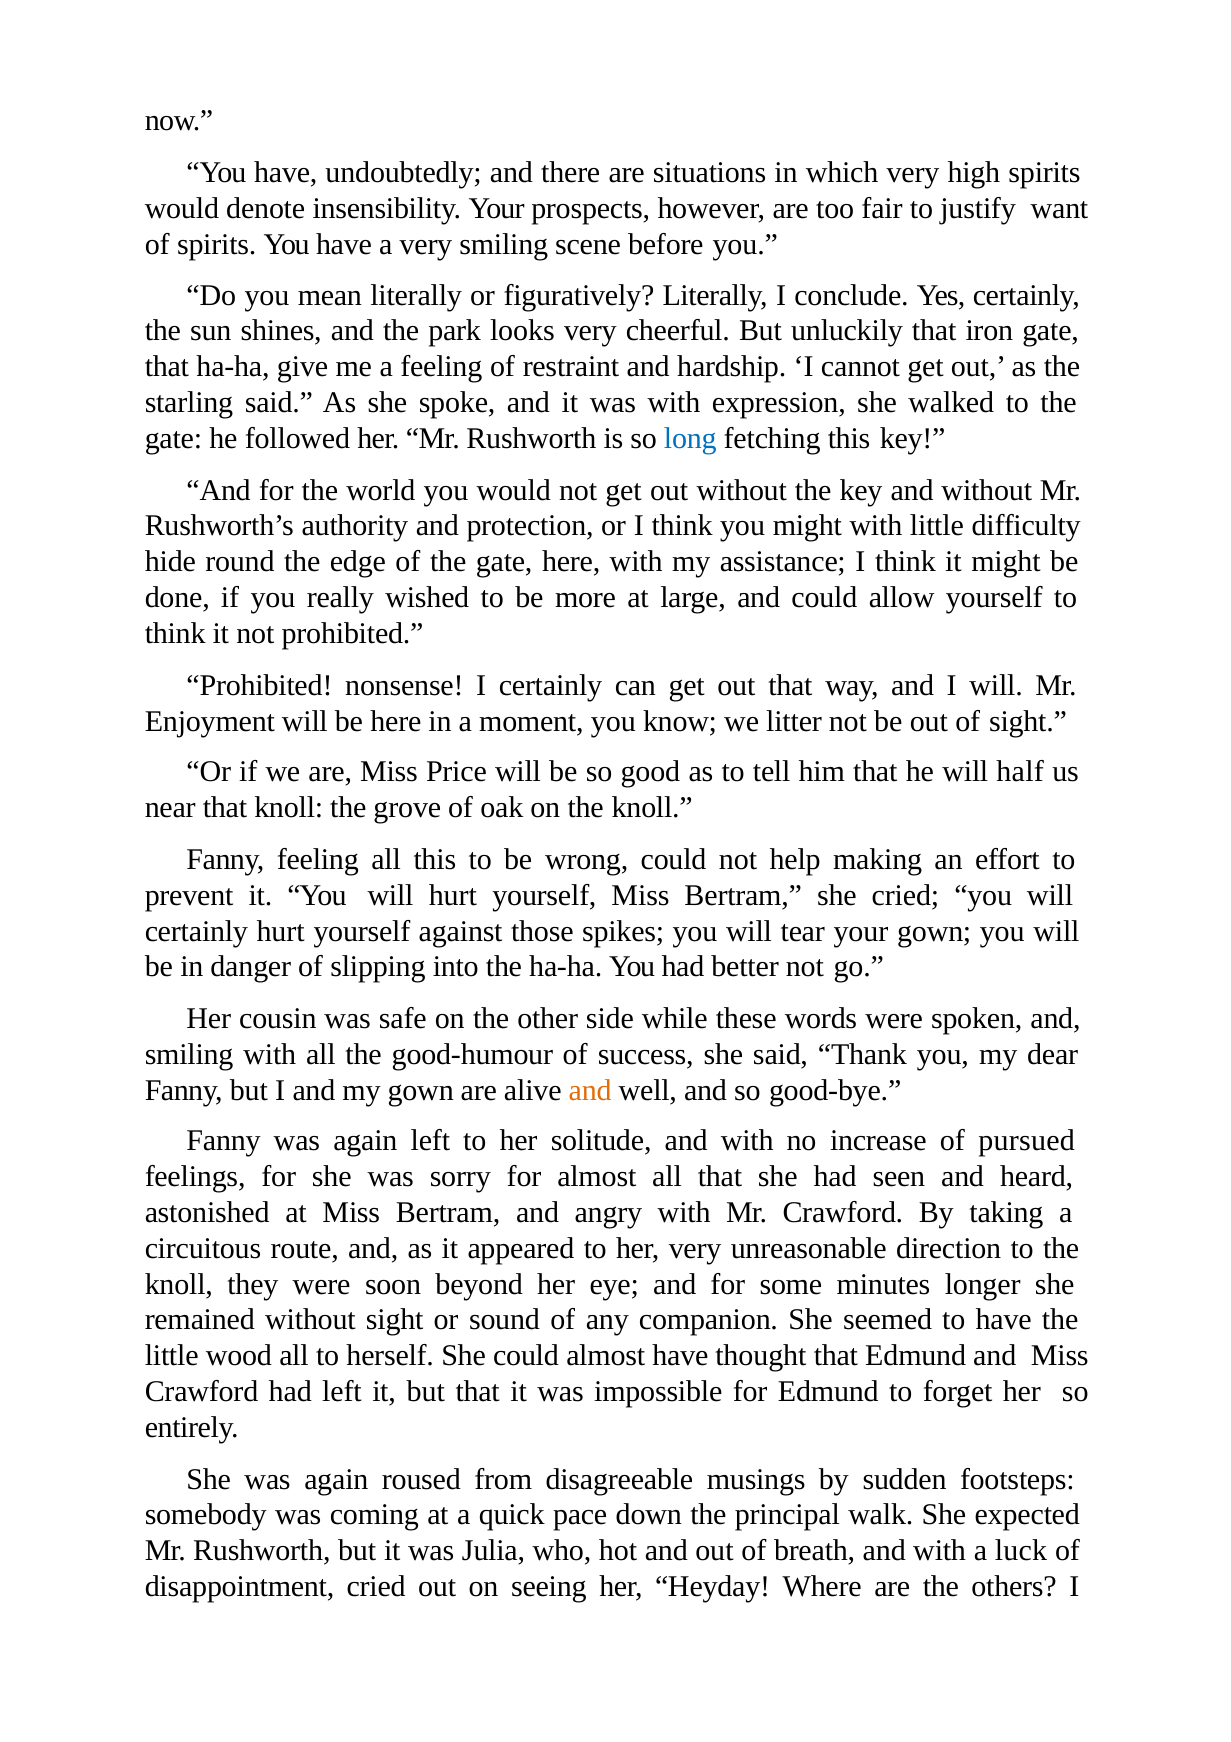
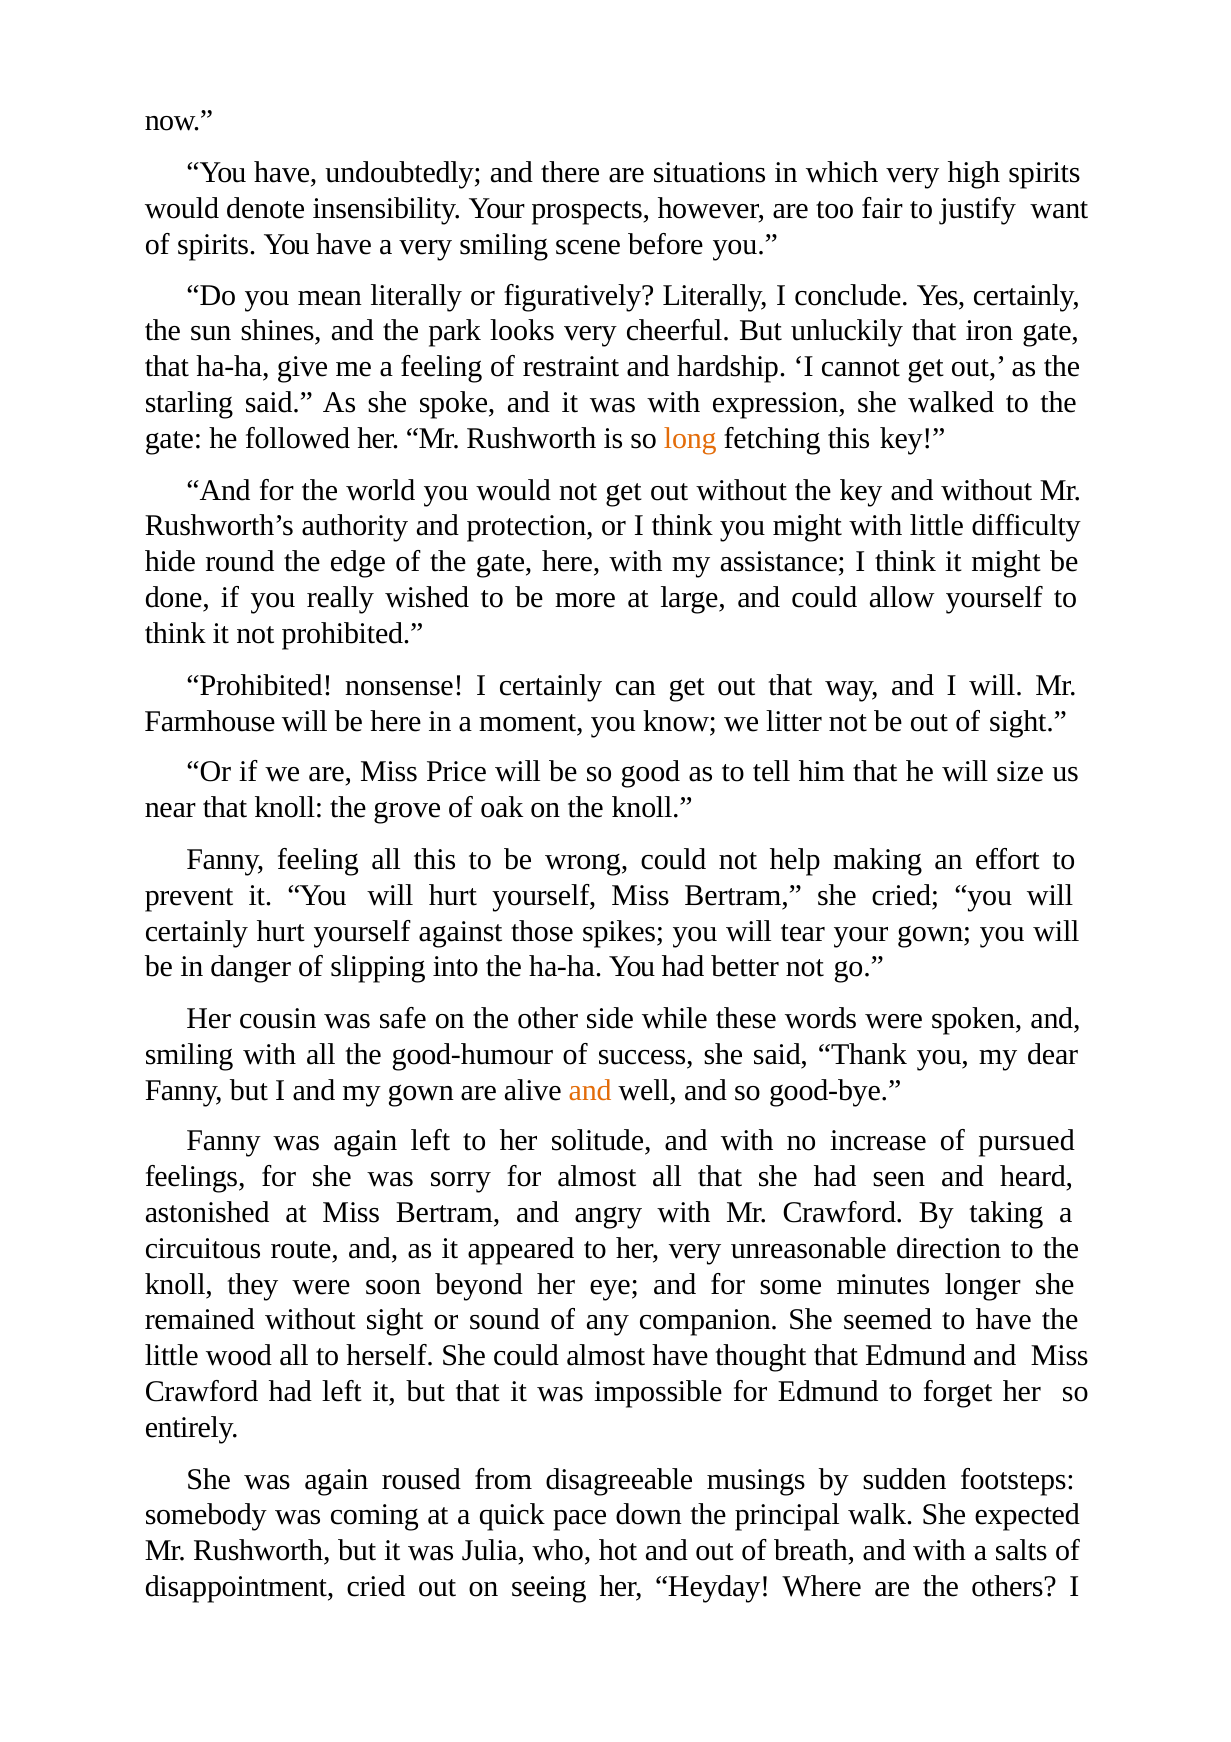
long colour: blue -> orange (690, 438)
Enjoyment: Enjoyment -> Farmhouse (210, 721)
half: half -> size (1020, 772)
luck: luck -> salts (1021, 1551)
